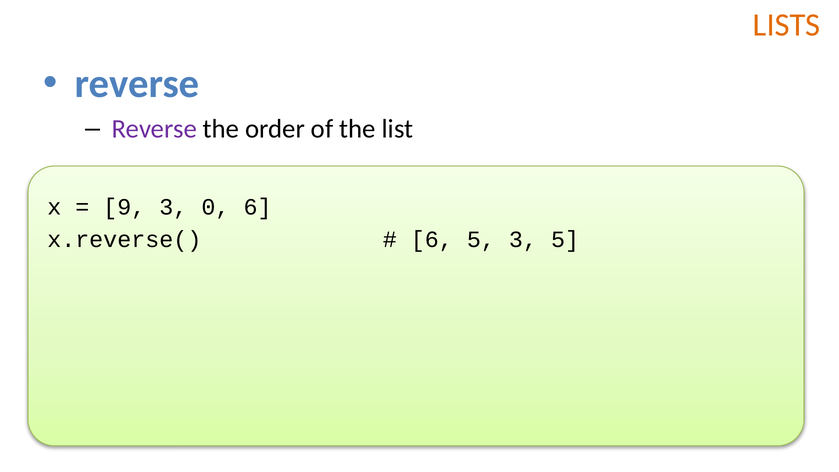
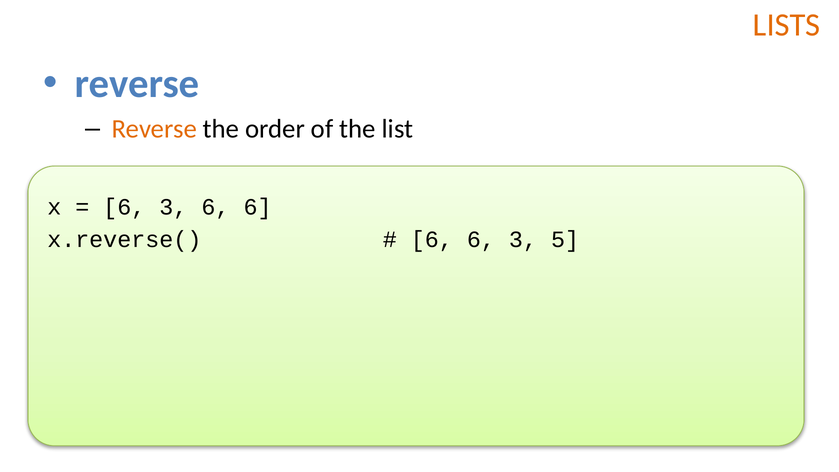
Reverse colour: purple -> orange (154, 129)
9: 9 -> 6 (124, 207)
3 0: 0 -> 6 (215, 207)
5: 5 -> 6 (481, 240)
